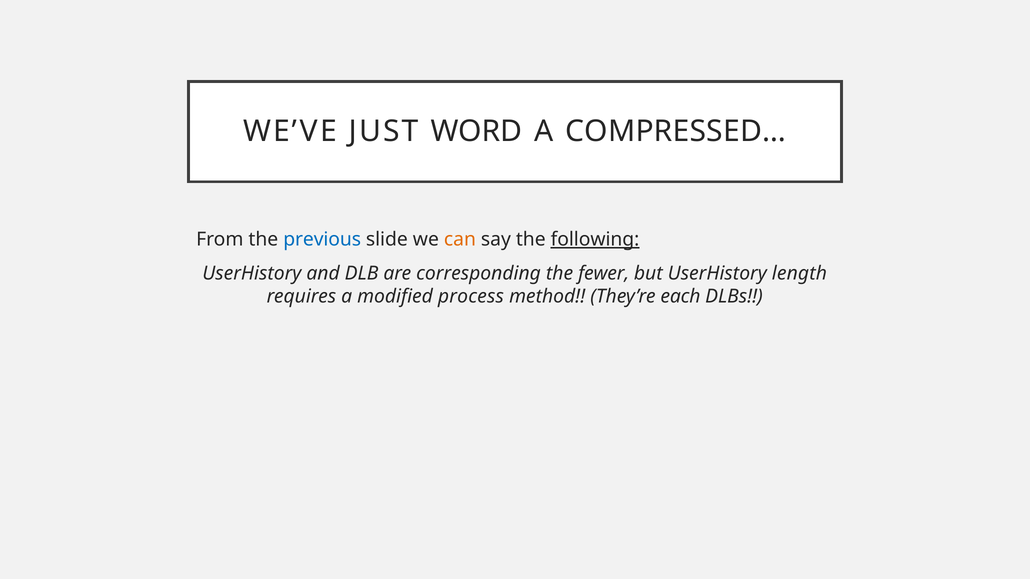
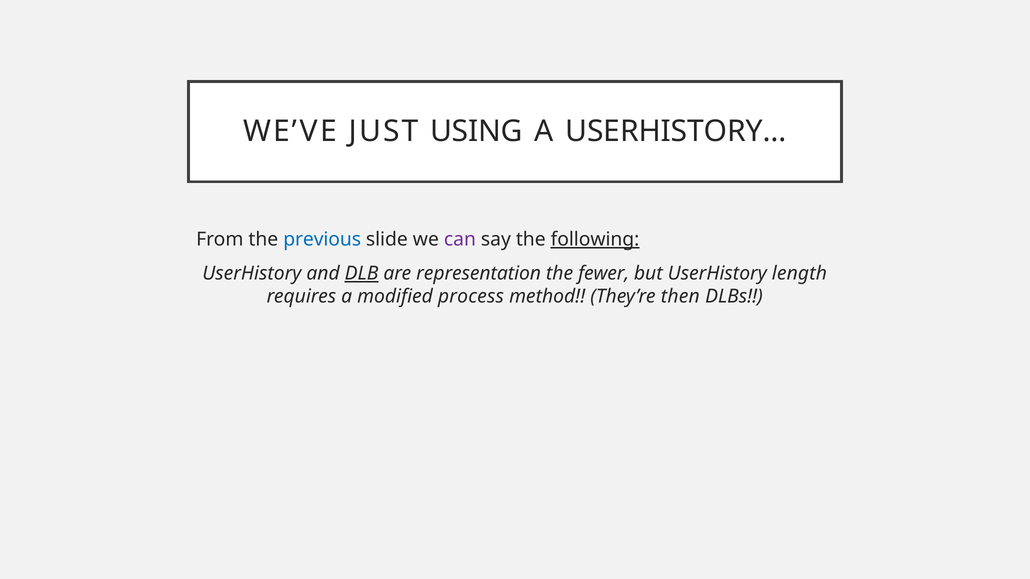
WORD: WORD -> USING (476, 132)
COMPRESSED…: COMPRESSED… -> USERHISTORY… (676, 132)
can colour: orange -> purple (460, 240)
DLB underline: none -> present (362, 274)
corresponding: corresponding -> representation (479, 274)
each: each -> then (680, 297)
